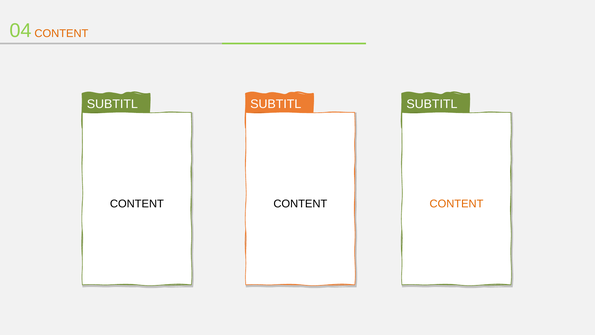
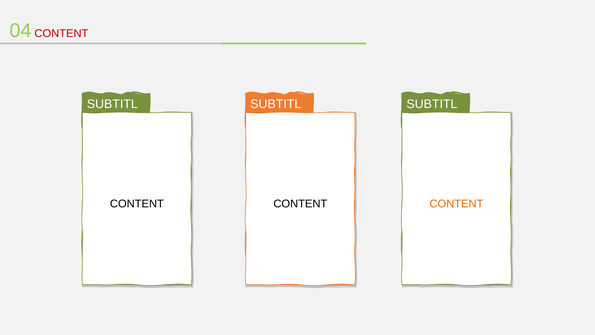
CONTENT colour: orange -> red (61, 33)
